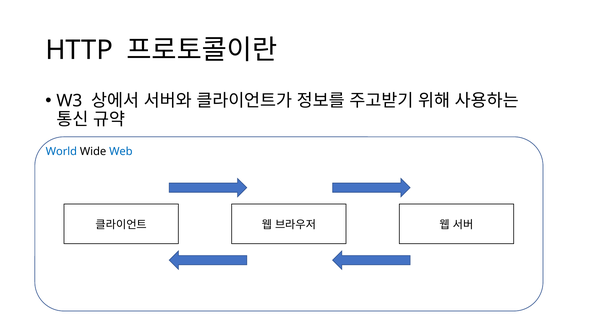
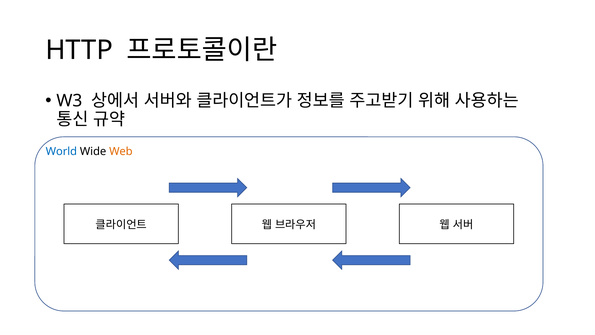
Web colour: blue -> orange (121, 152)
